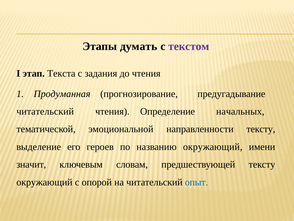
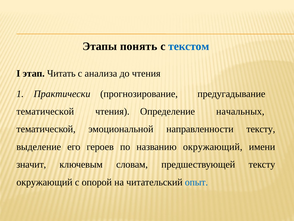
думать: думать -> понять (139, 46)
текстом colour: purple -> blue (189, 46)
Текста: Текста -> Читать (61, 73)
задания: задания -> анализа (101, 73)
Продуманная: Продуманная -> Практически (62, 94)
читательский: читательский -> тематической (45, 111)
